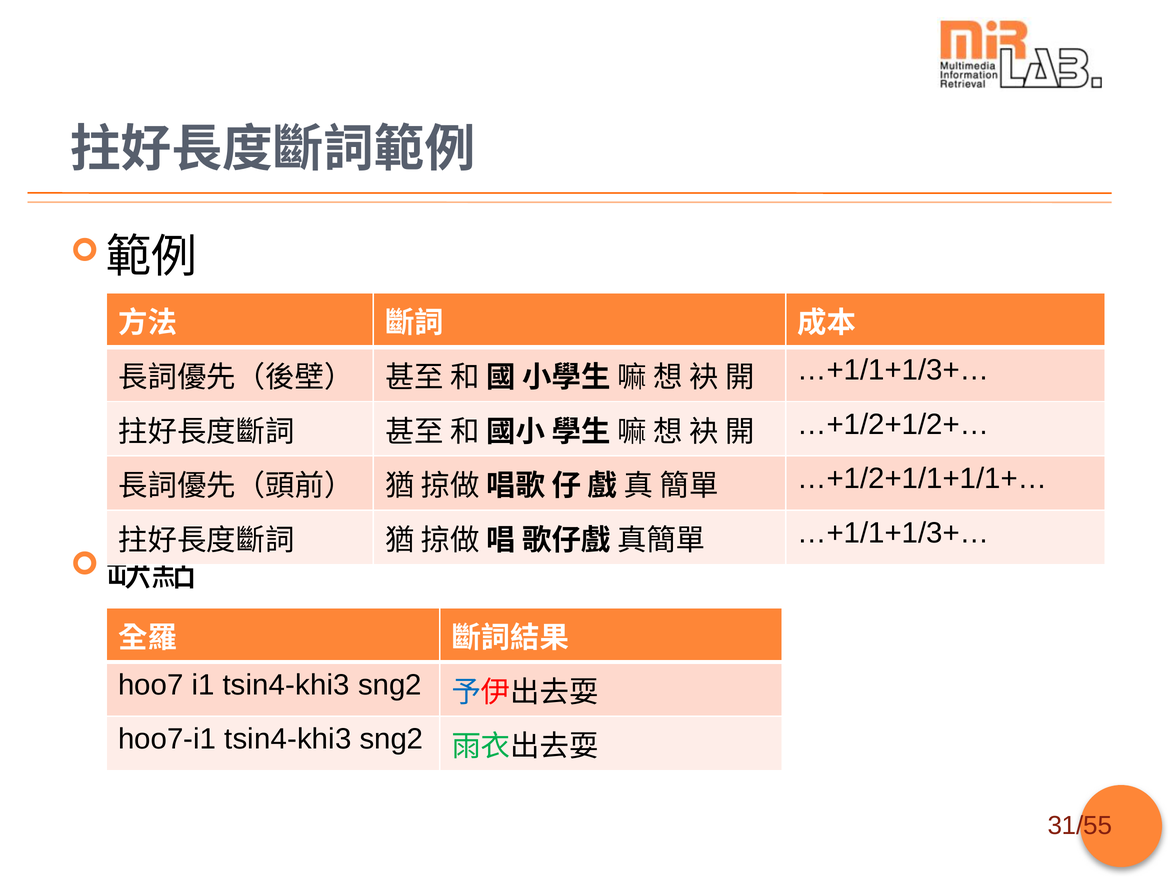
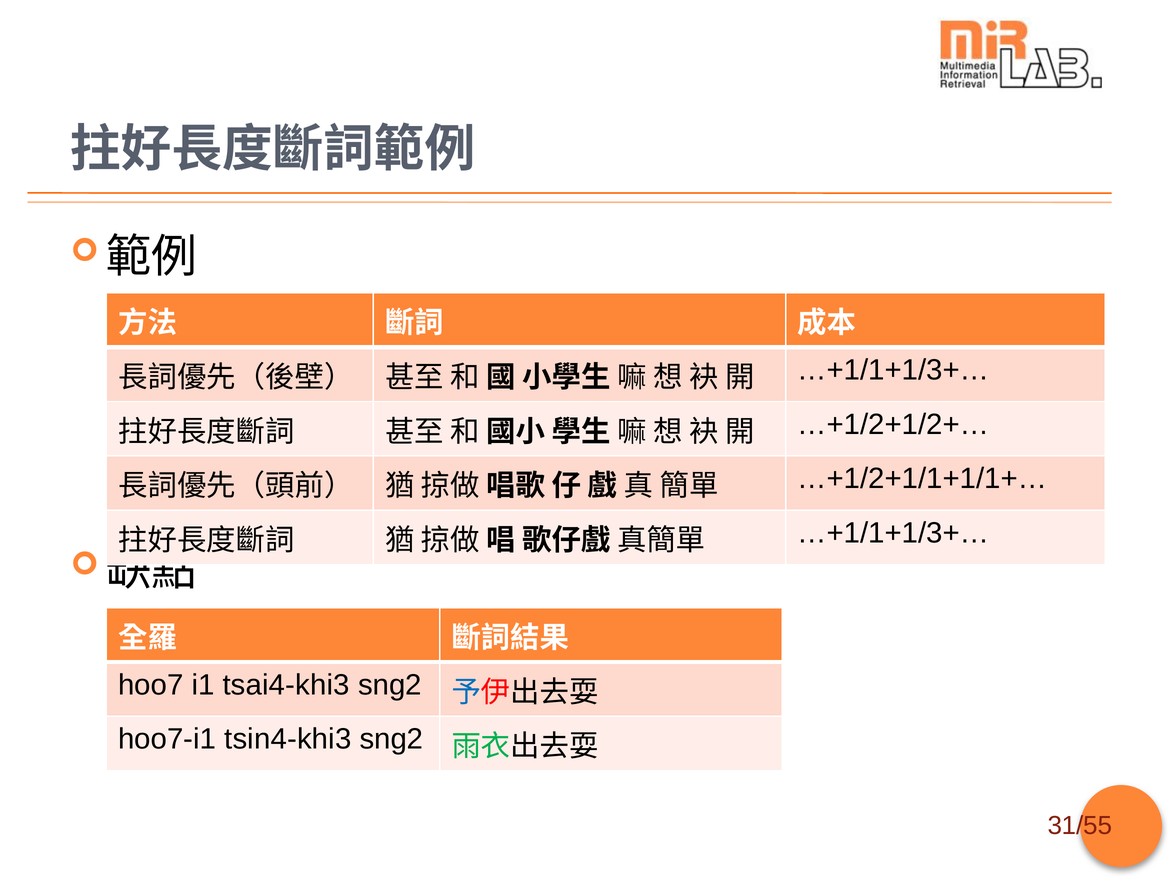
i1 tsin4-khi3: tsin4-khi3 -> tsai4-khi3 (286, 685)
